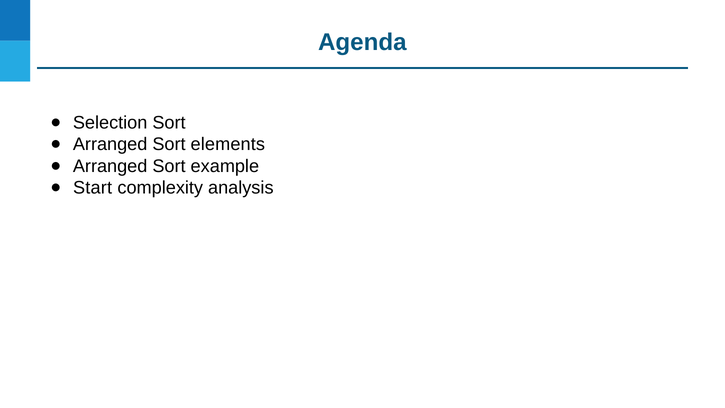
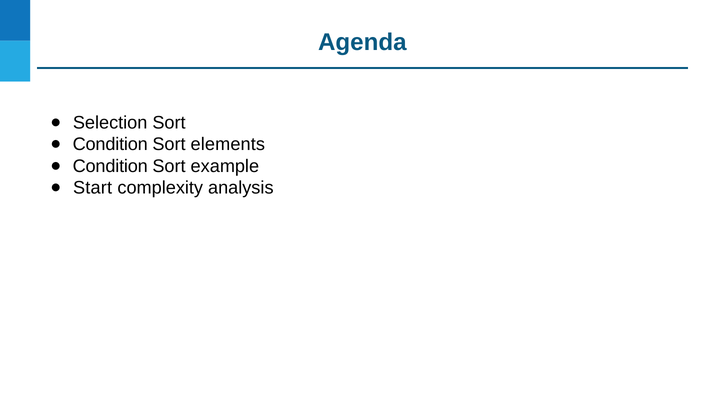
Arranged: Arranged -> Condition (110, 144)
Arranged: Arranged -> Condition (110, 166)
